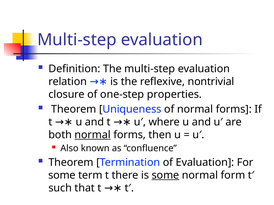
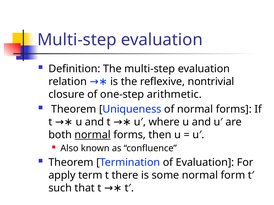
properties: properties -> arithmetic (174, 95)
some: some -> apply (62, 176)
some underline: present -> none (165, 176)
